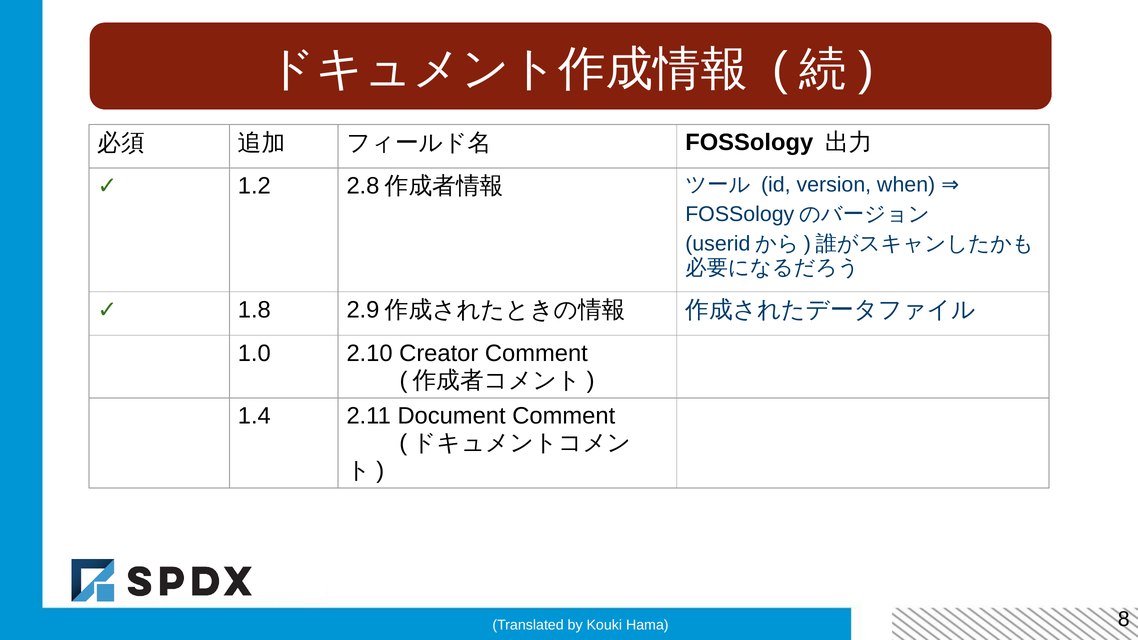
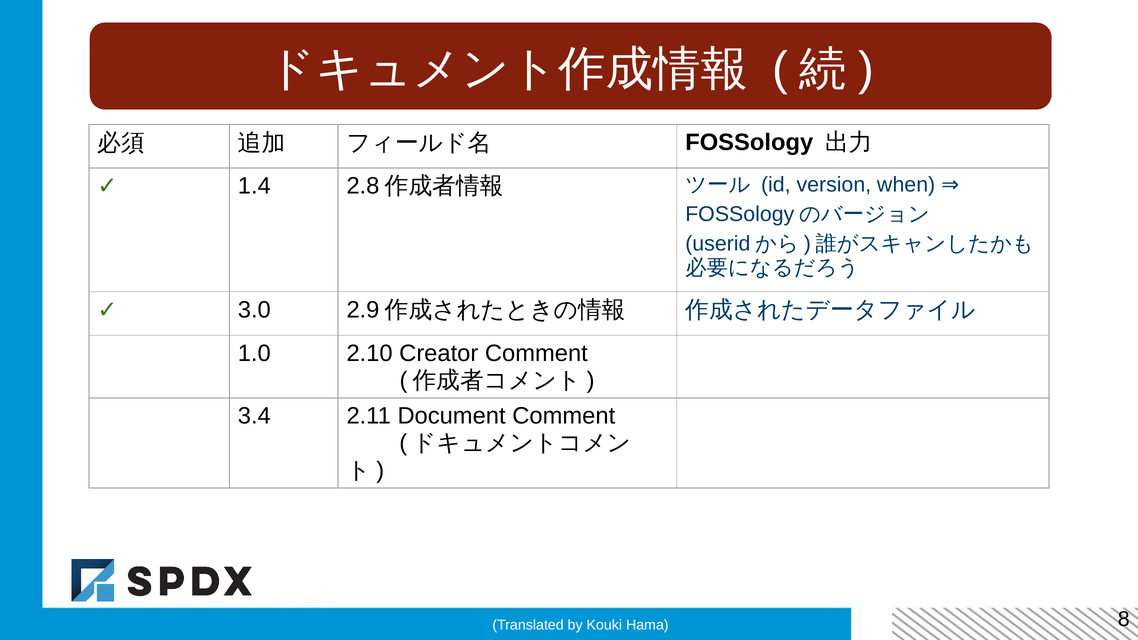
1.2: 1.2 -> 1.4 (254, 186)
1.8: 1.8 -> 3.0 (254, 310)
1.4: 1.4 -> 3.4 (254, 416)
